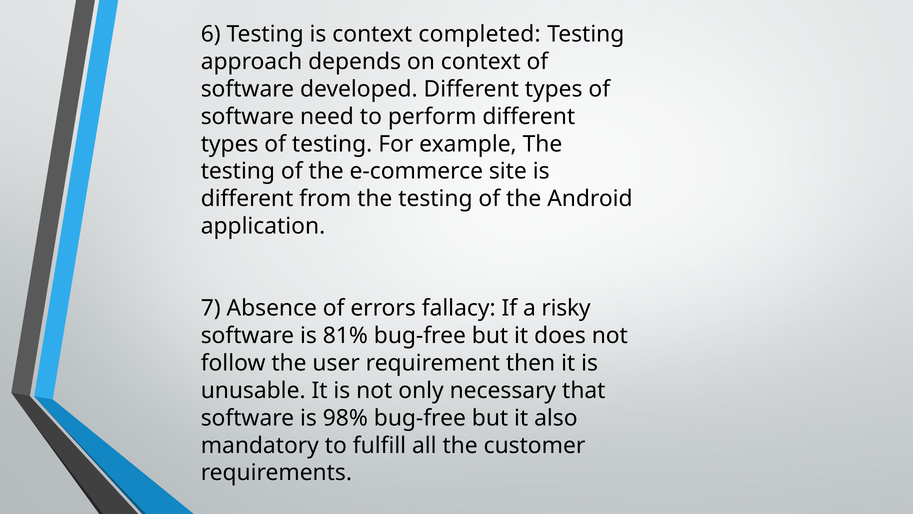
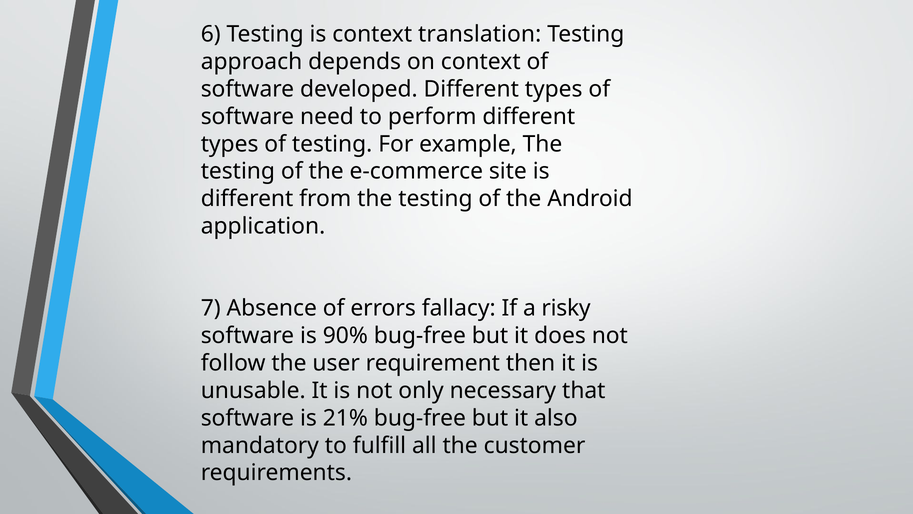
completed: completed -> translation (480, 34)
81%: 81% -> 90% (345, 336)
98%: 98% -> 21% (345, 418)
